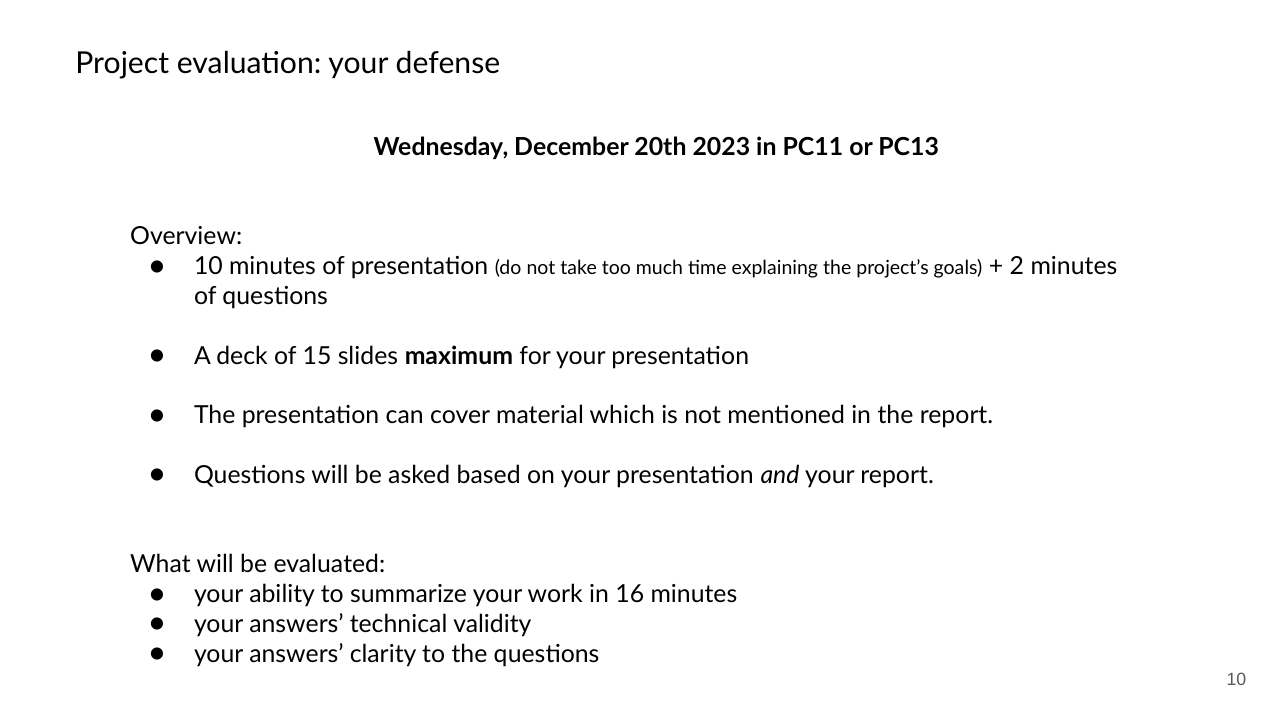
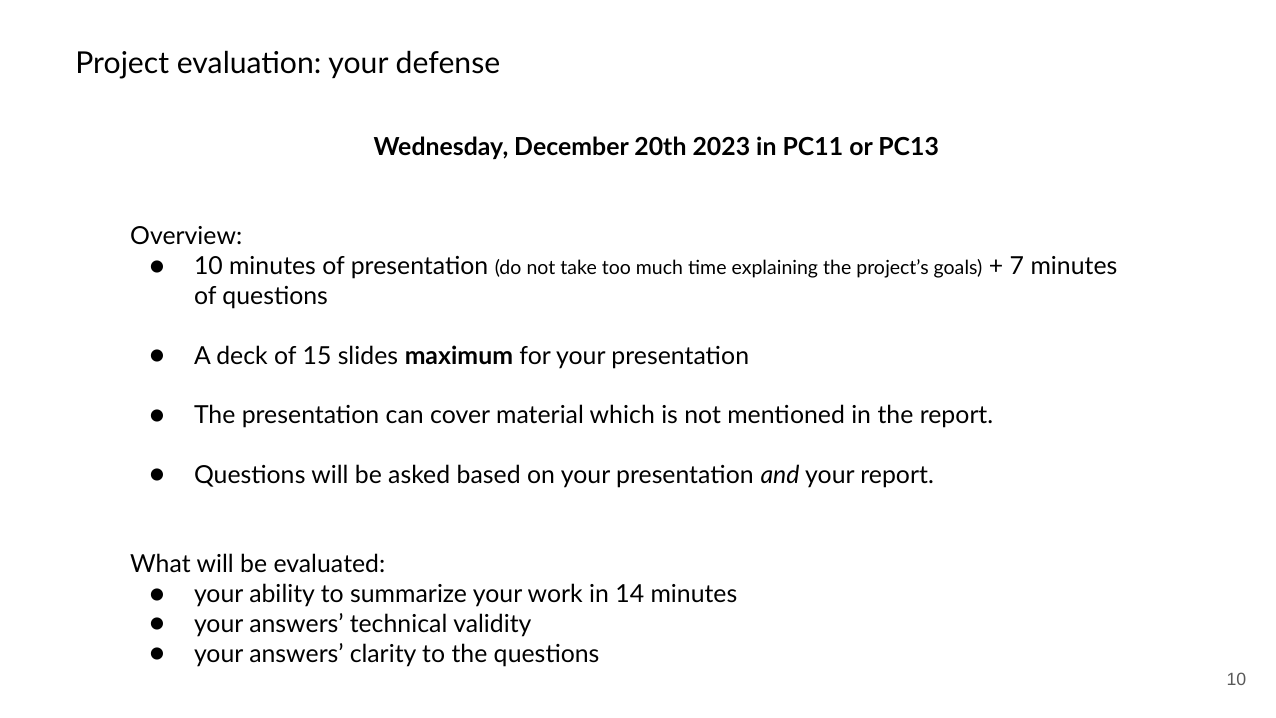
2: 2 -> 7 (1017, 266)
16: 16 -> 14 (630, 594)
